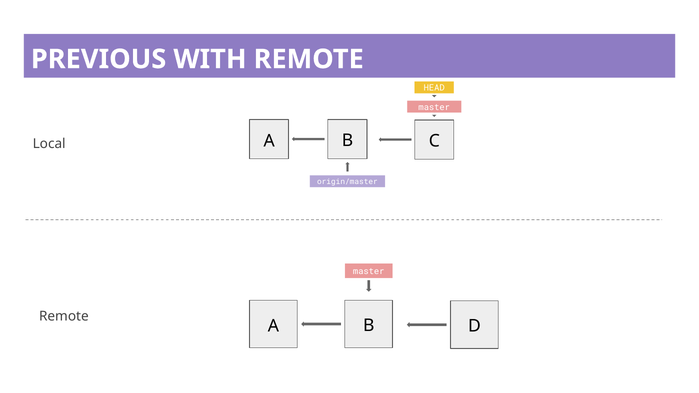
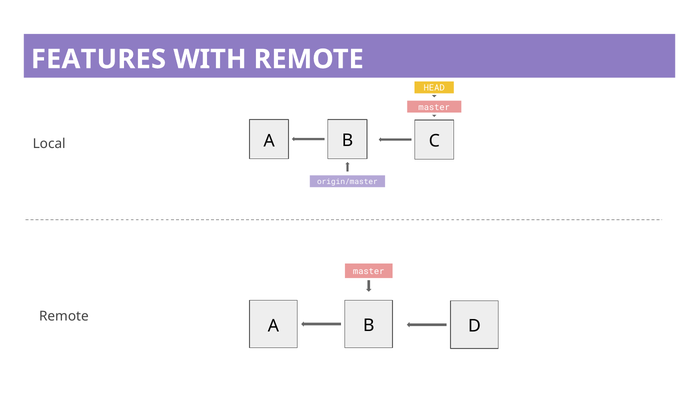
PREVIOUS: PREVIOUS -> FEATURES (98, 59)
